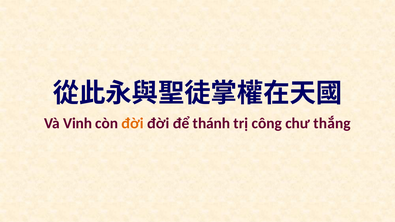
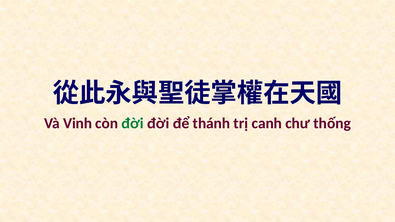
đời colour: orange -> green (133, 123)
công: công -> canh (267, 123)
thắng: thắng -> thống (332, 123)
